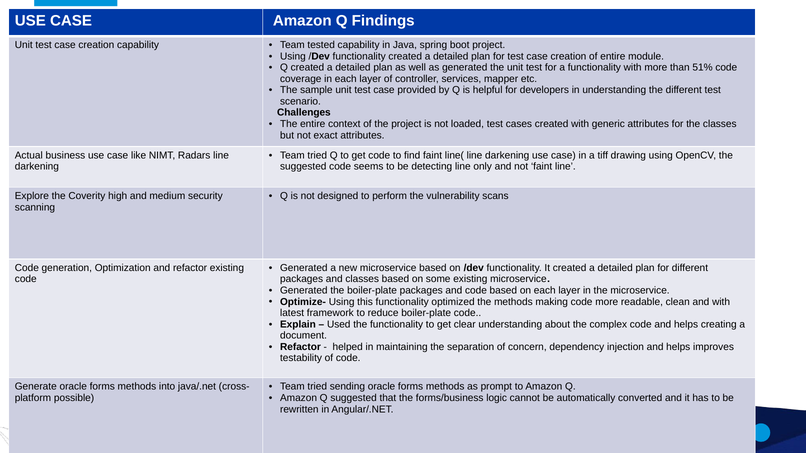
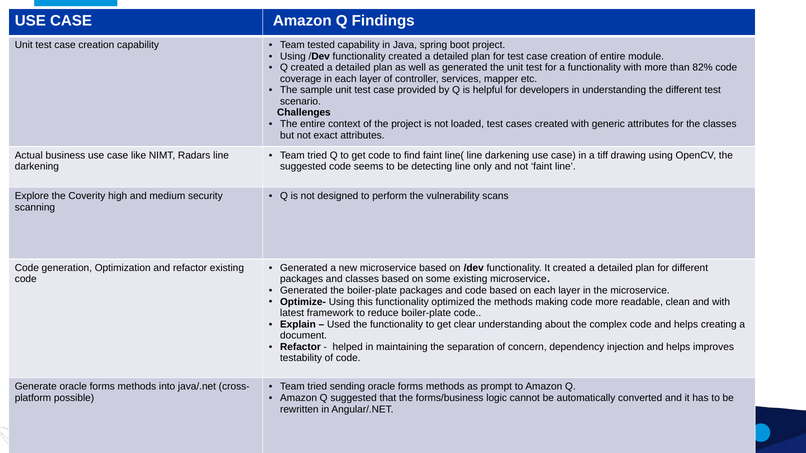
51%: 51% -> 82% (703, 68)
